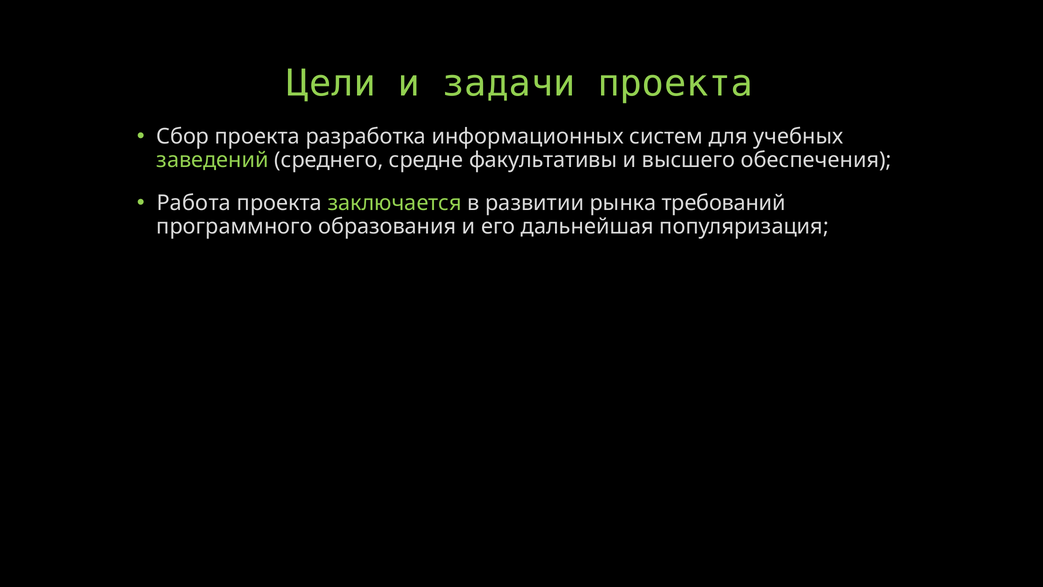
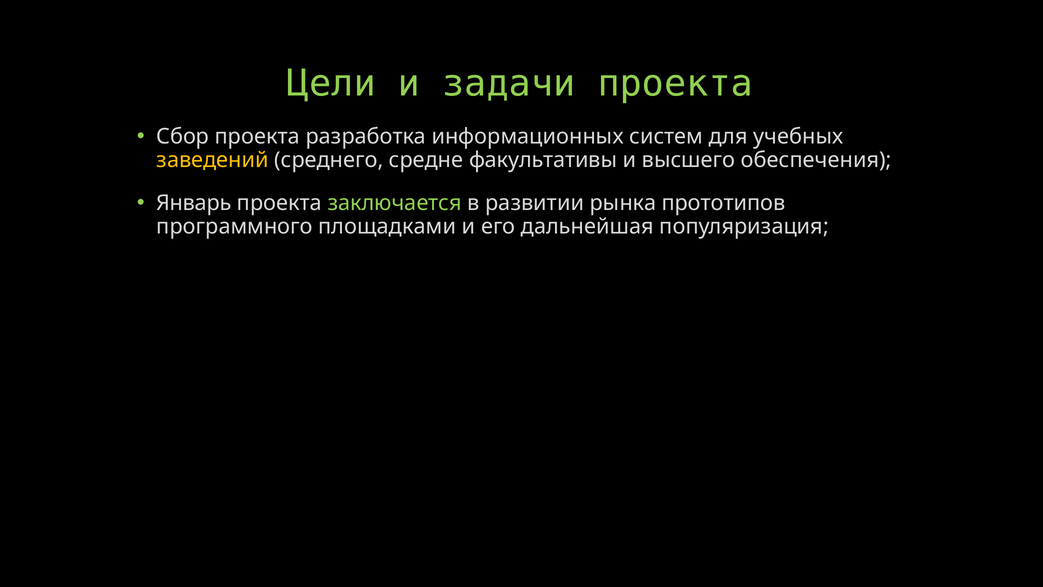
заведений colour: light green -> yellow (213, 160)
Работа: Работа -> Январь (194, 203)
требований: требований -> прототипов (724, 203)
образования: образования -> площадками (387, 226)
